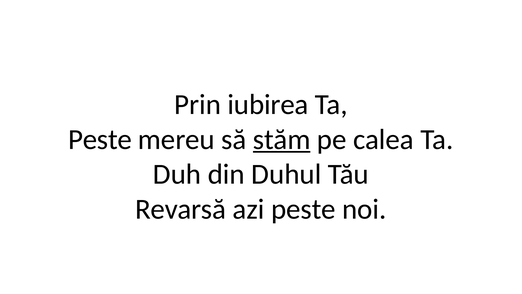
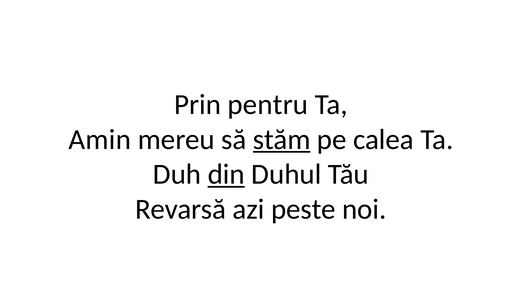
iubirea: iubirea -> pentru (268, 104)
Peste: Peste -> Amin (100, 139)
din underline: none -> present (226, 174)
